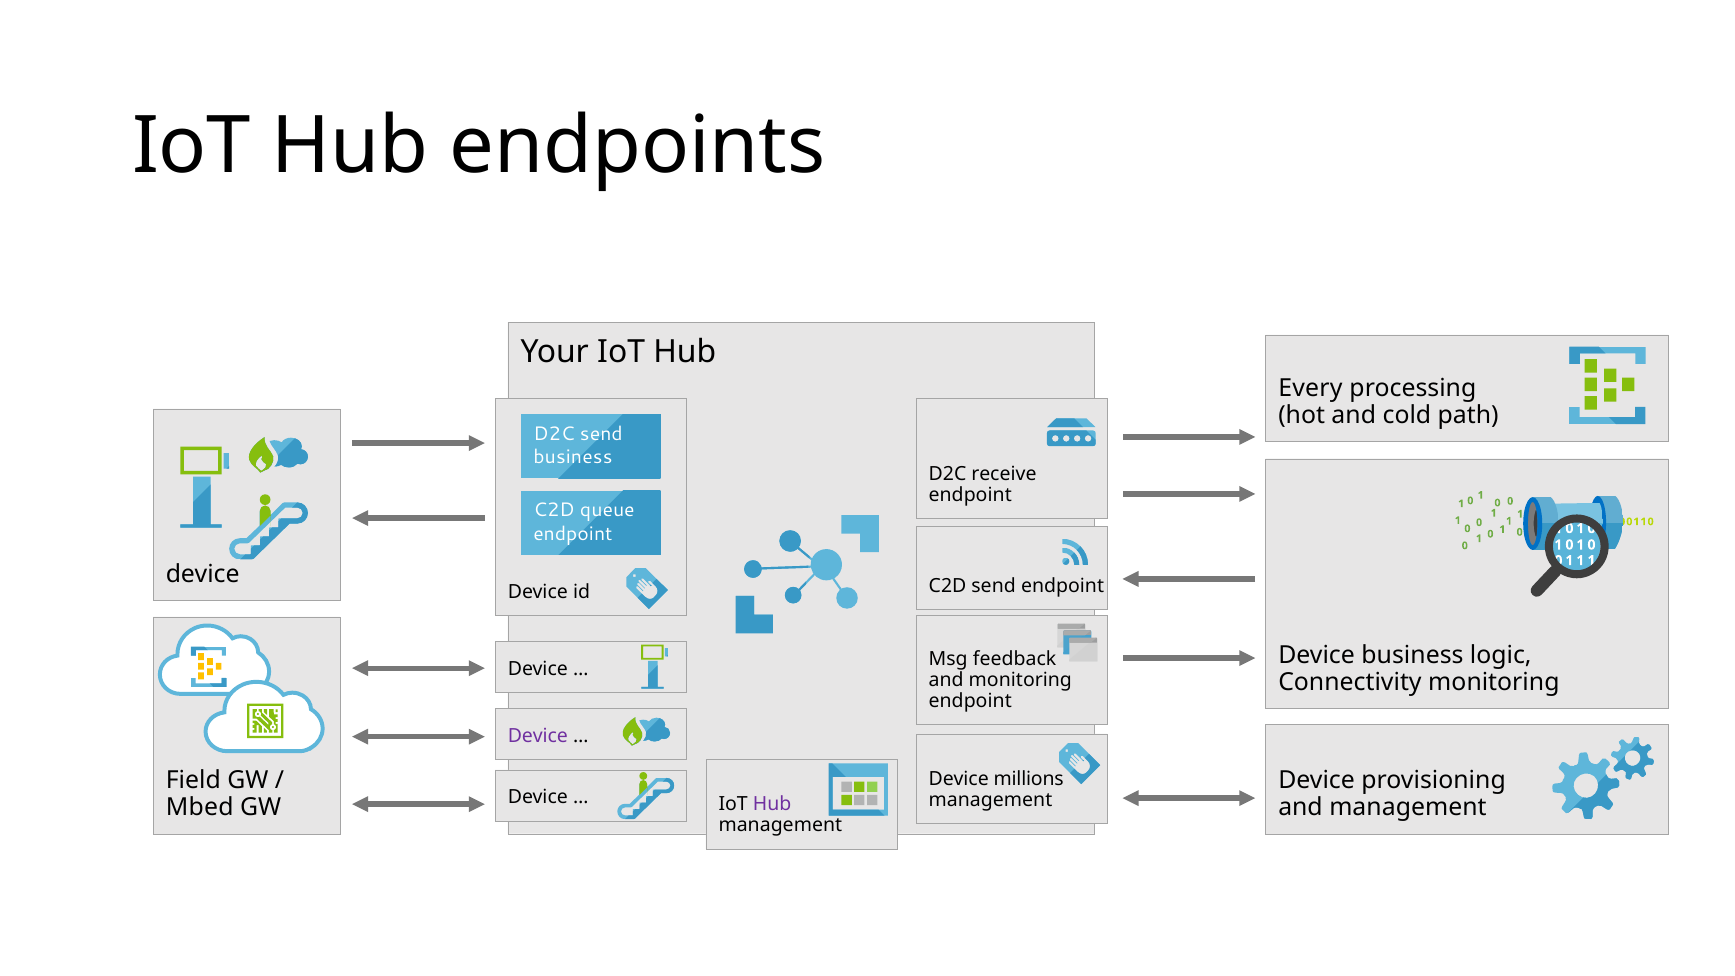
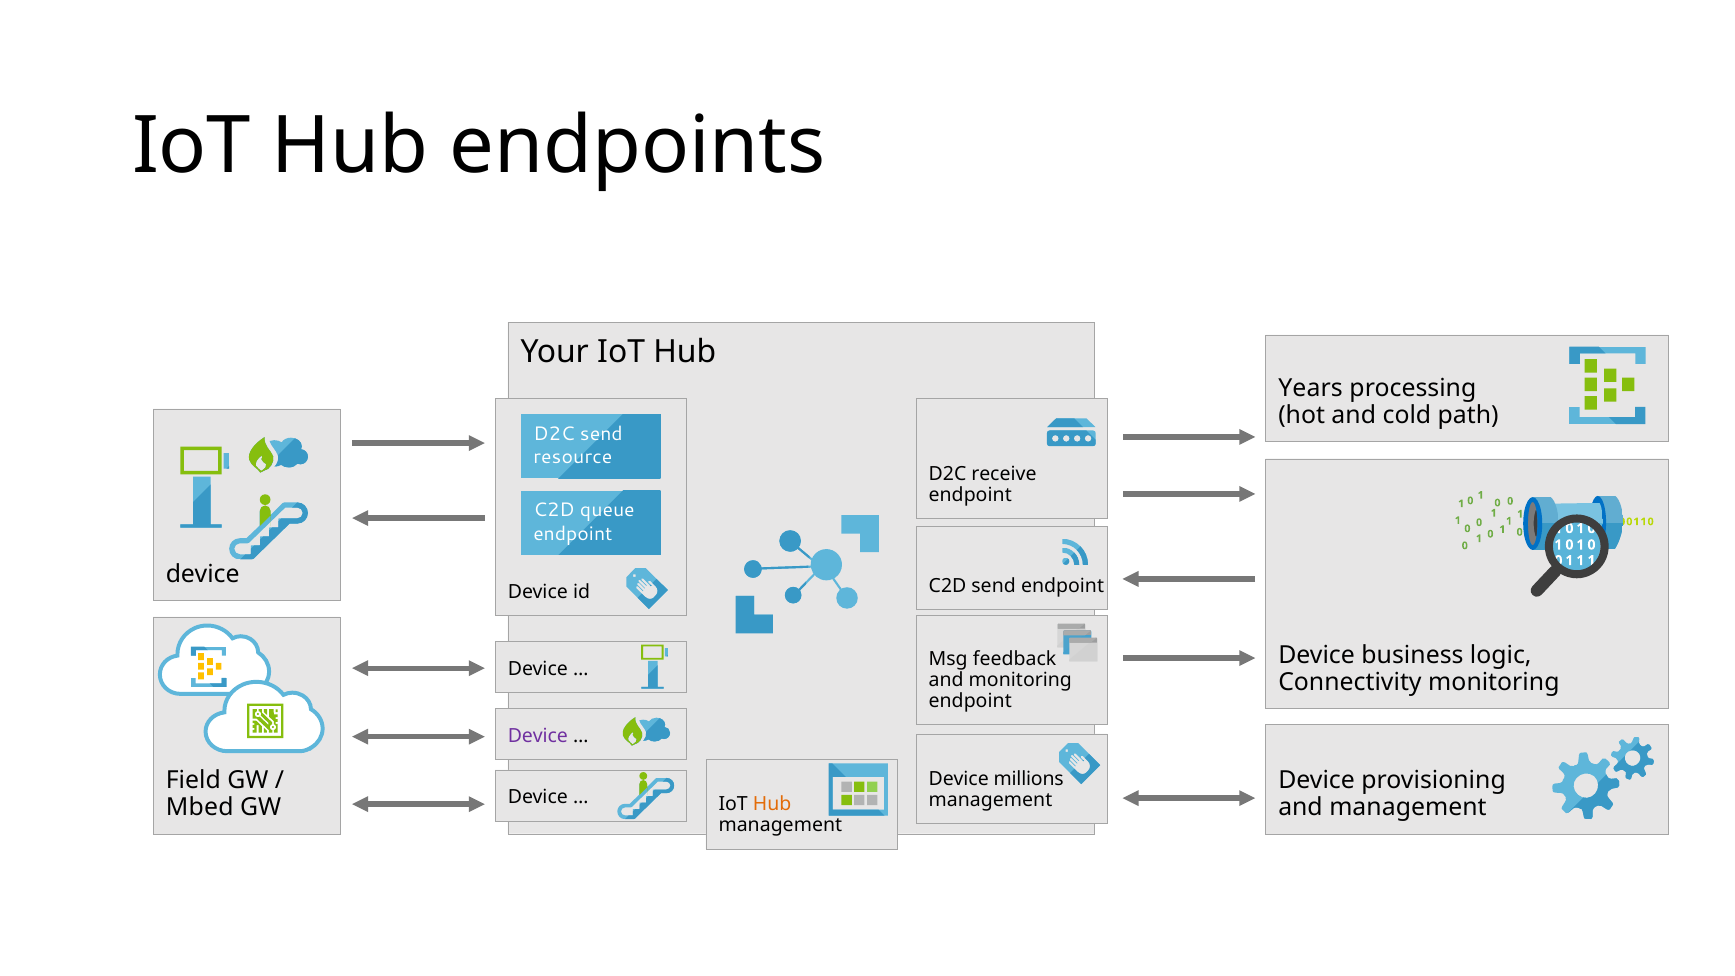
Every: Every -> Years (1311, 388)
business: business -> resource (573, 457)
Hub colour: purple -> orange (772, 804)
